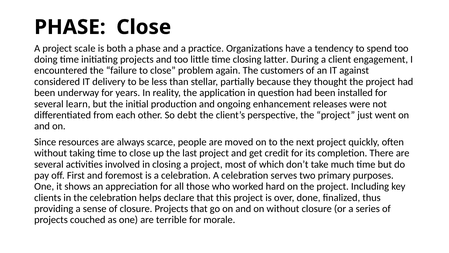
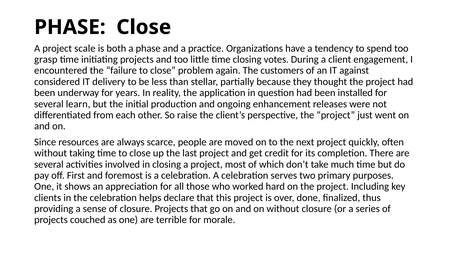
doing: doing -> grasp (46, 59)
latter: latter -> votes (276, 59)
debt: debt -> raise (187, 115)
